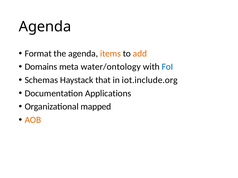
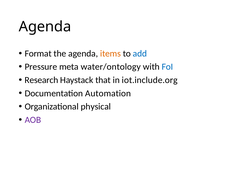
add colour: orange -> blue (140, 54)
Domains: Domains -> Pressure (41, 67)
Schemas: Schemas -> Research (41, 80)
Applications: Applications -> Automation (108, 94)
mapped: mapped -> physical (96, 107)
AOB colour: orange -> purple (33, 120)
